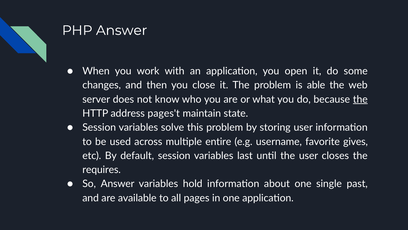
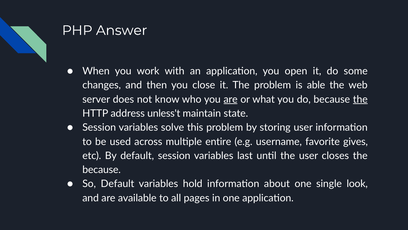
are underline: none -> present (231, 99)
pages't: pages't -> unless't (164, 113)
requires: requires -> because (102, 169)
So Answer: Answer -> Default (117, 184)
past: past -> look (357, 184)
